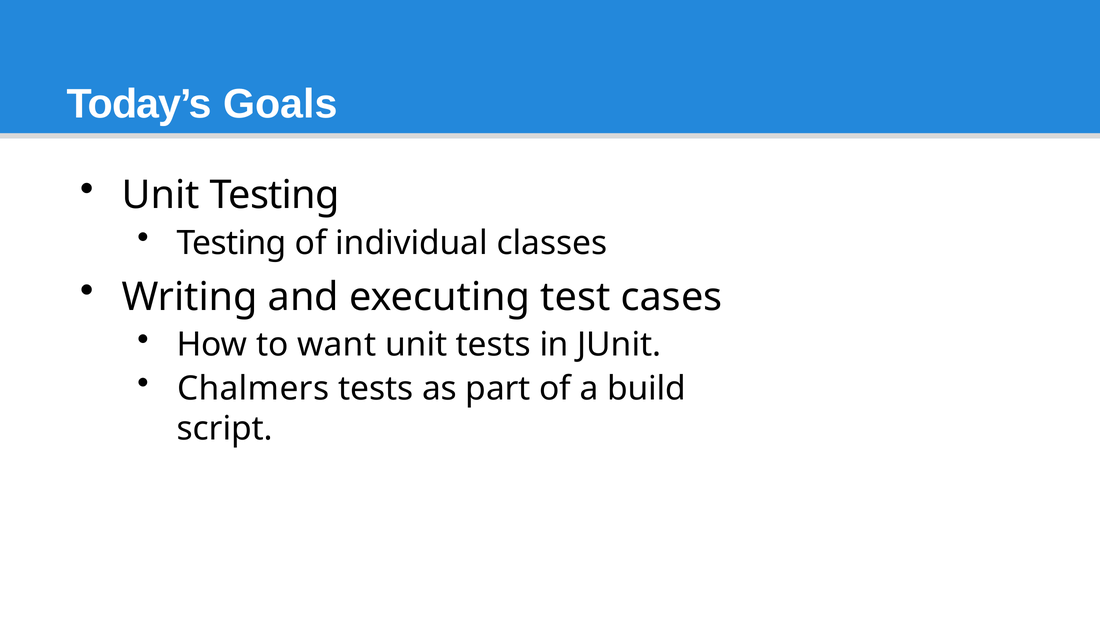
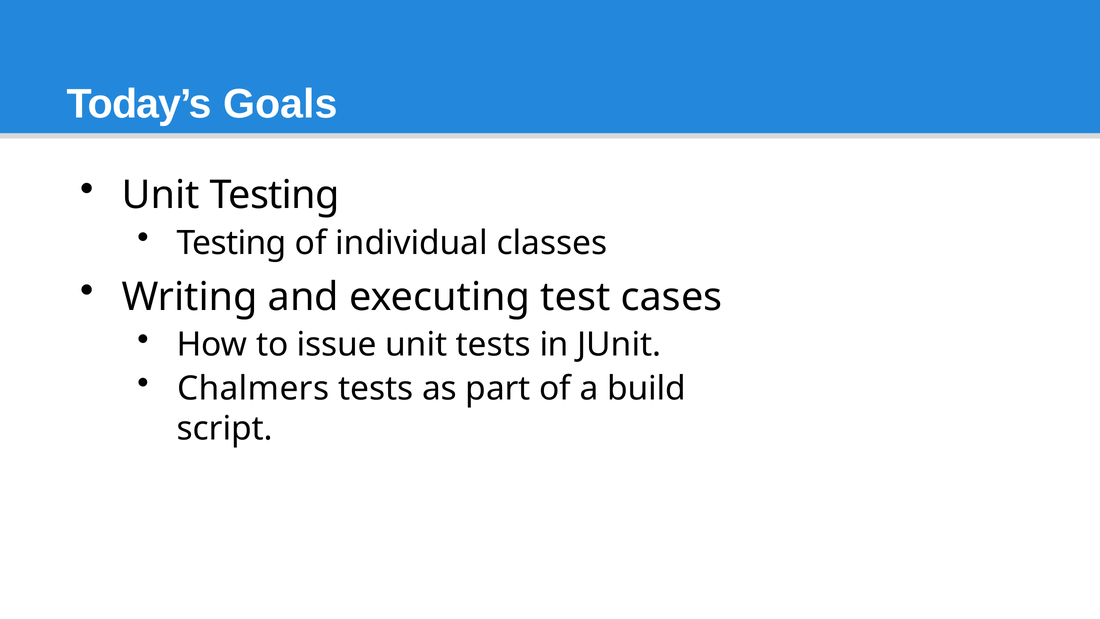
want: want -> issue (337, 345)
